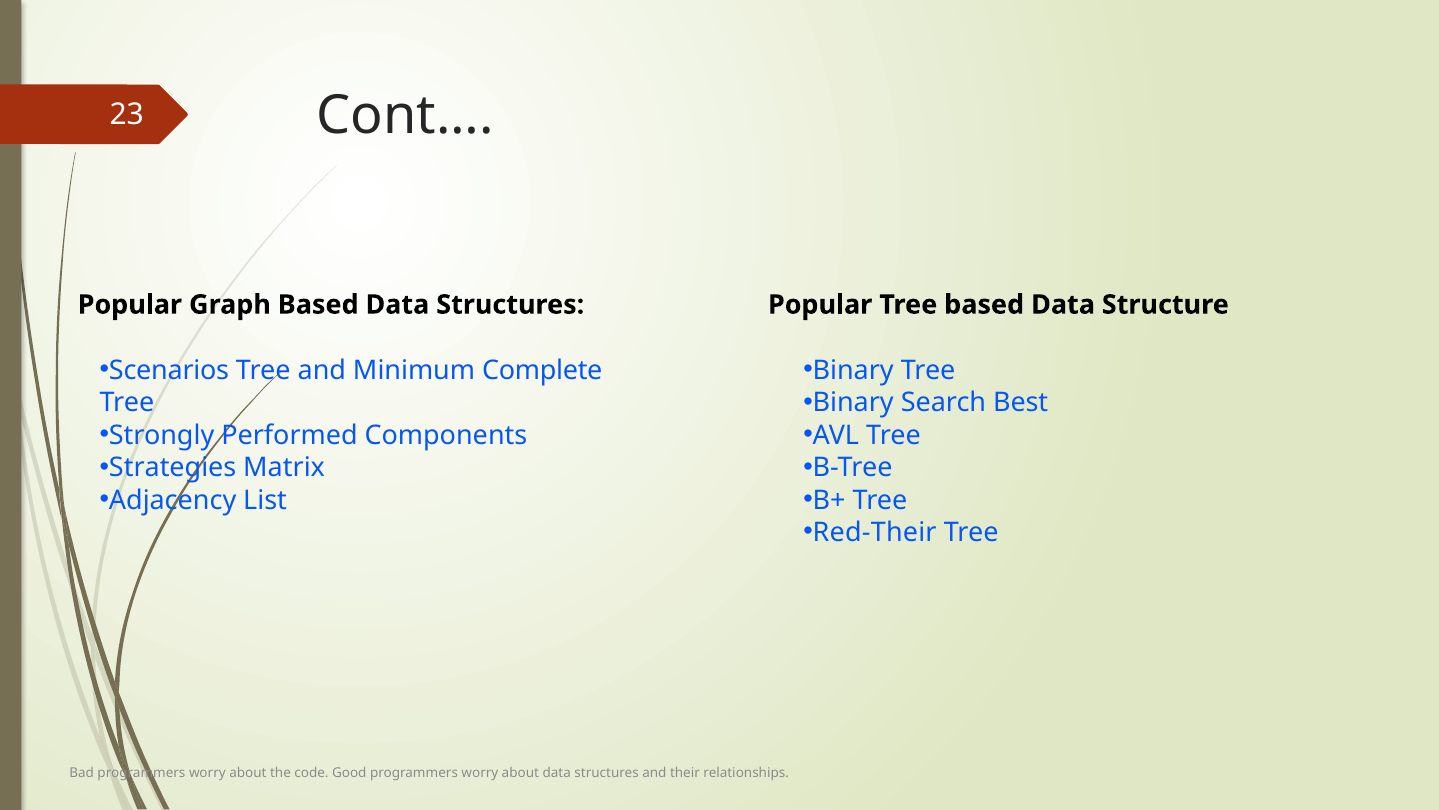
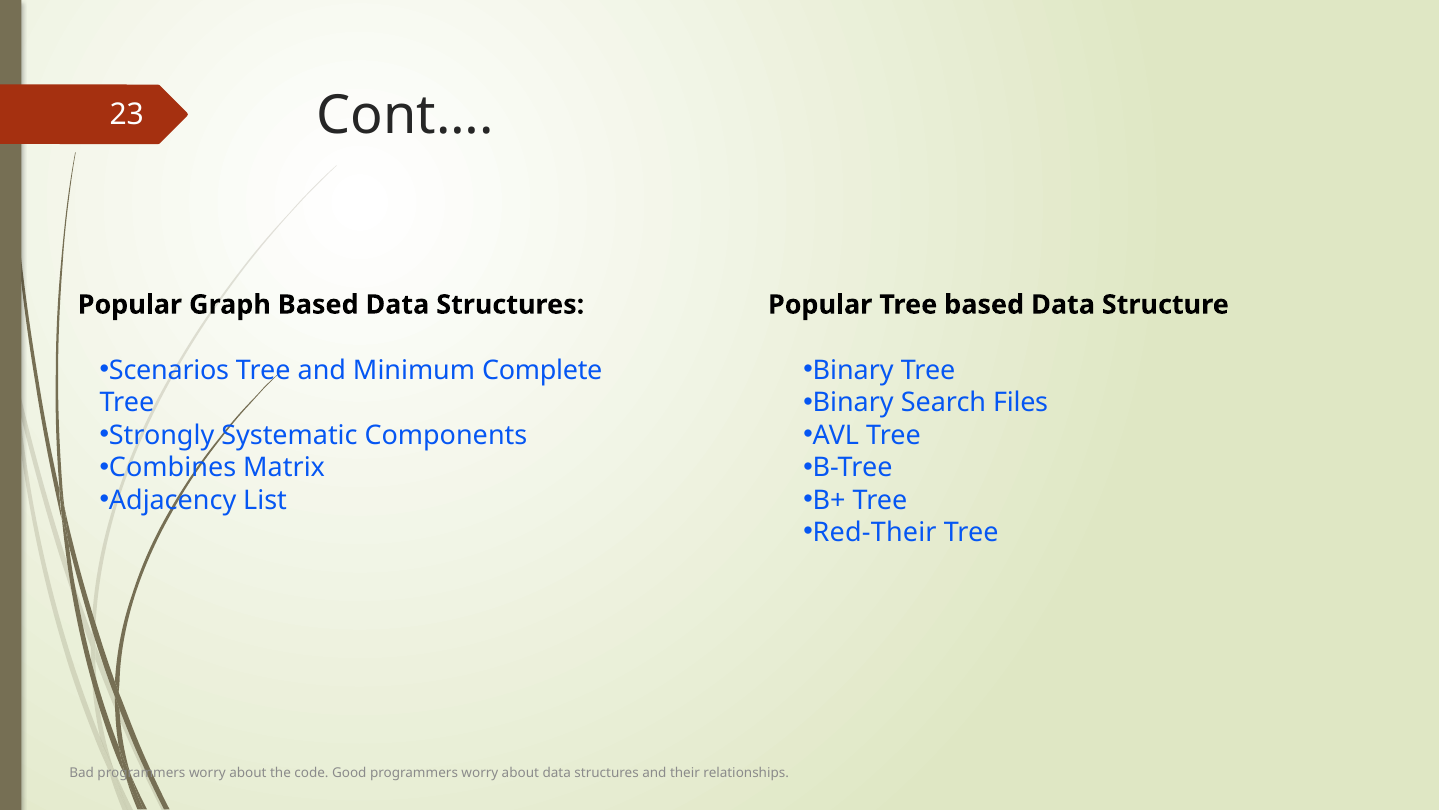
Best: Best -> Files (1021, 403)
Performed: Performed -> Systematic (289, 435)
Strategies: Strategies -> Combines (173, 467)
